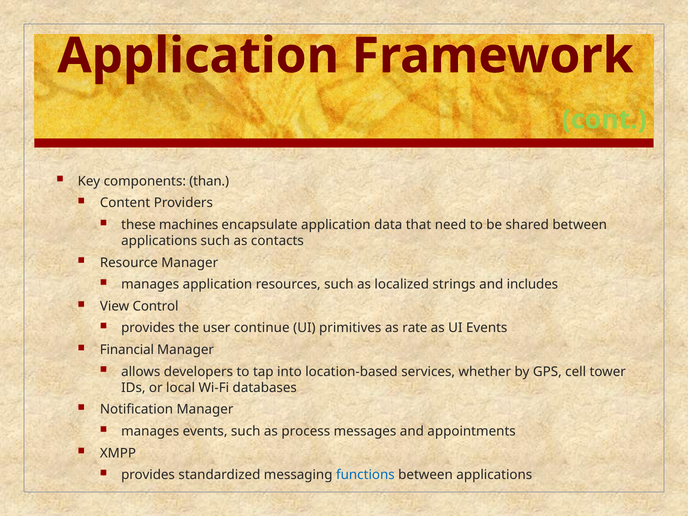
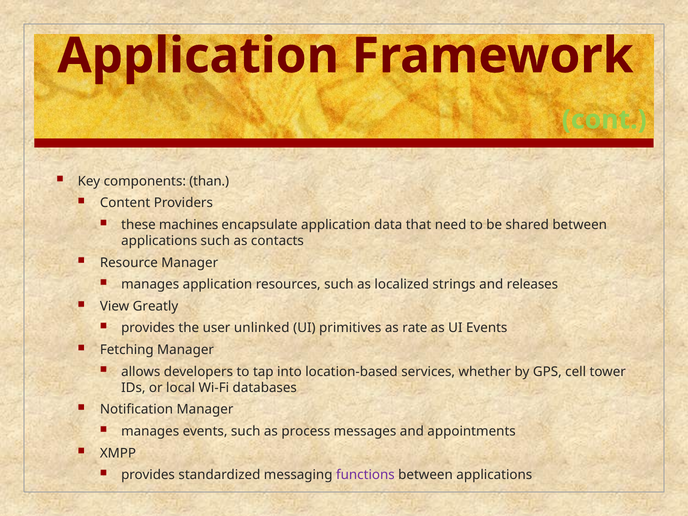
includes: includes -> releases (532, 284)
Control: Control -> Greatly (155, 306)
continue: continue -> unlinked (262, 328)
Financial: Financial -> Fetching (127, 350)
functions colour: blue -> purple (365, 475)
